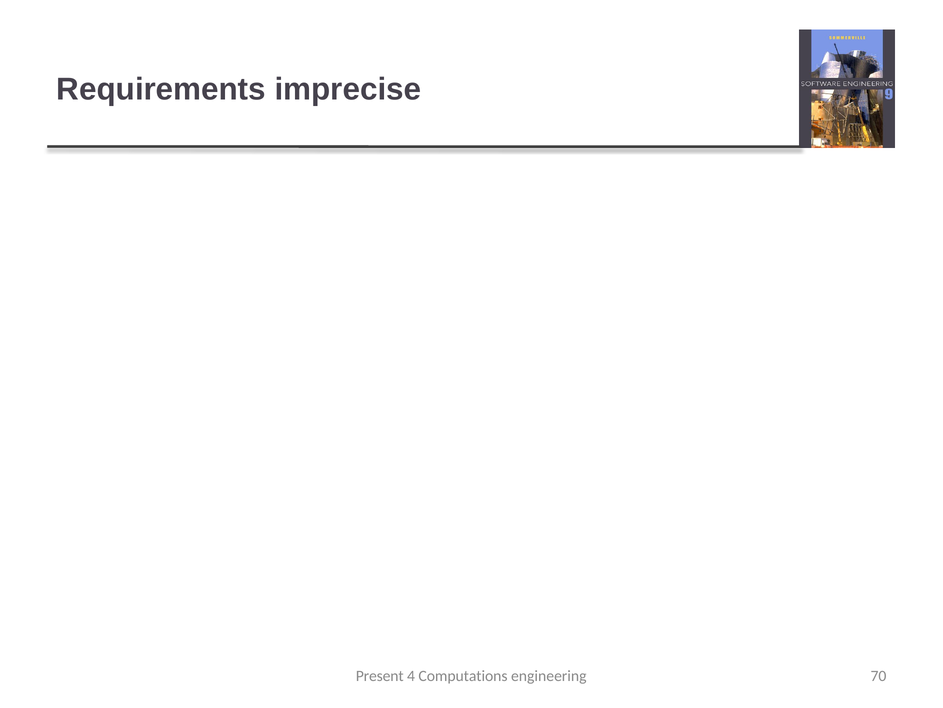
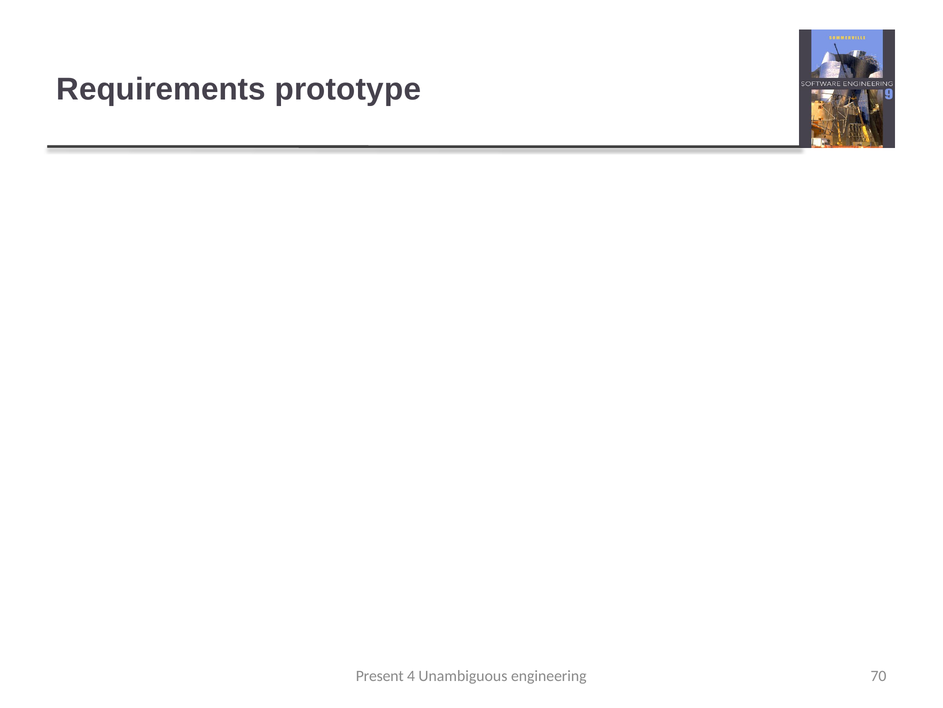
imprecise: imprecise -> prototype (348, 89)
Computations: Computations -> Unambiguous (463, 675)
